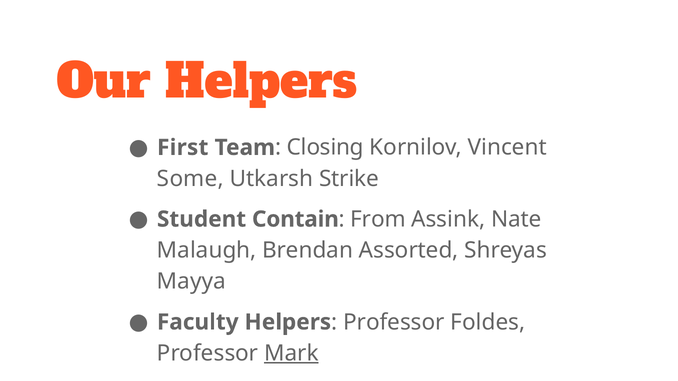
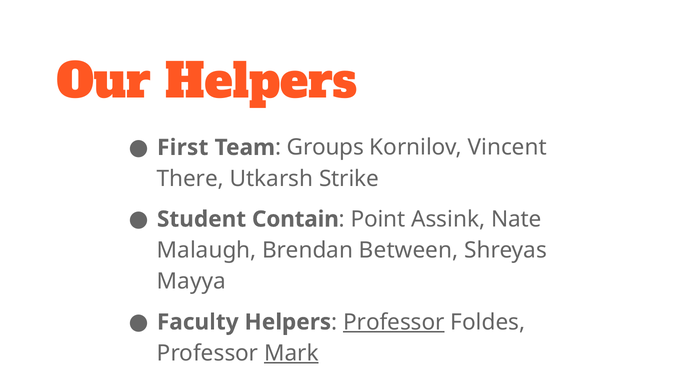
Closing: Closing -> Groups (325, 148)
Some: Some -> There (190, 179)
From: From -> Point (378, 219)
Assorted: Assorted -> Between (409, 251)
Professor underline: none -> present (394, 322)
